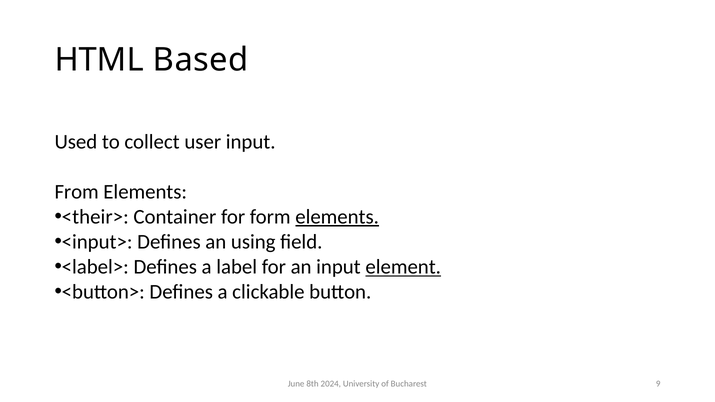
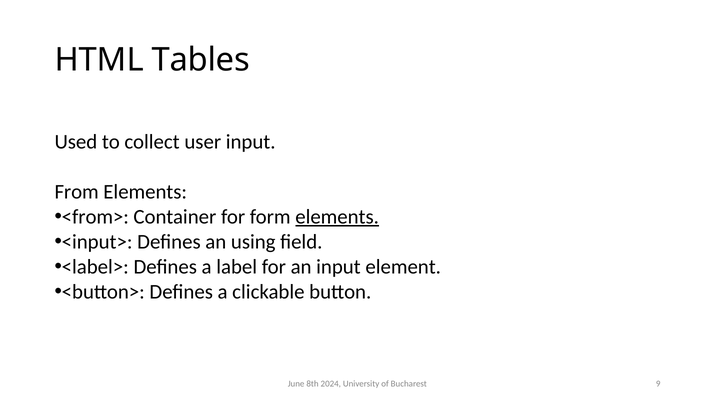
Based: Based -> Tables (201, 60)
<their>: <their> -> <from> (95, 217)
element underline: present -> none (403, 267)
